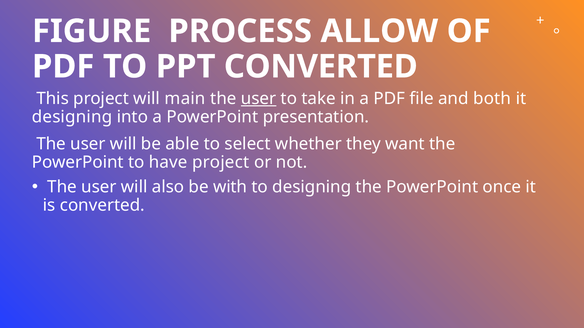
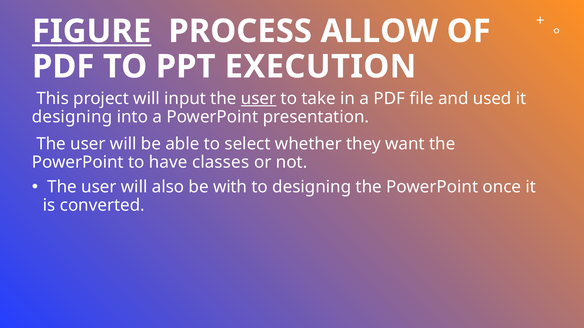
FIGURE underline: none -> present (92, 31)
PPT CONVERTED: CONVERTED -> EXECUTION (320, 67)
main: main -> input (185, 99)
both: both -> used (492, 99)
have project: project -> classes (221, 163)
